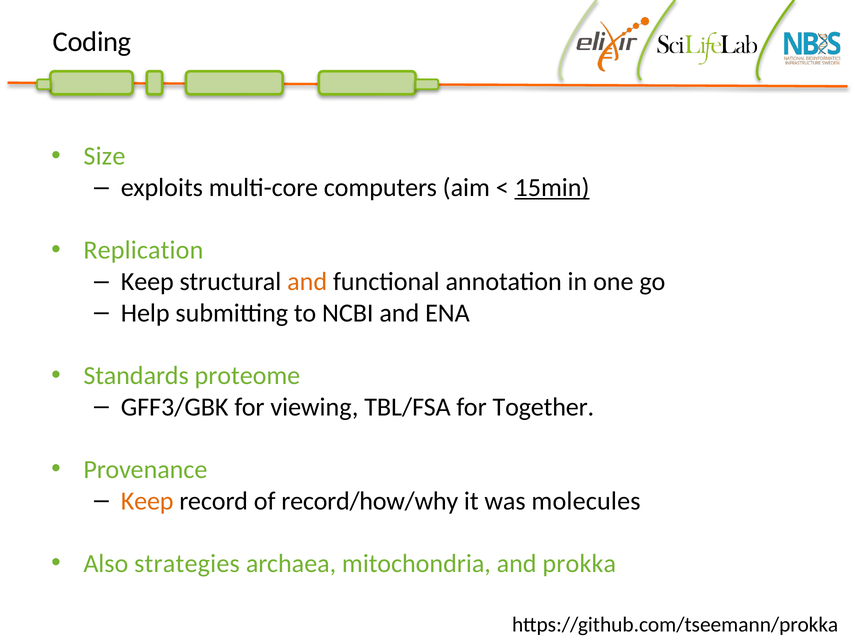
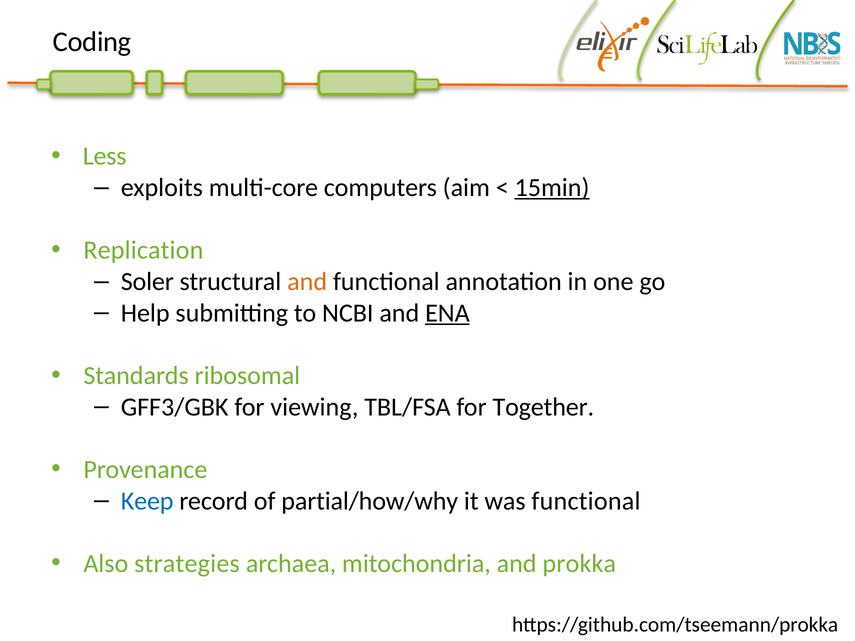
Size: Size -> Less (105, 156)
Keep: Keep -> Soler (147, 282)
ENA underline: none -> present (447, 313)
proteome: proteome -> ribosomal (247, 376)
Keep colour: orange -> blue (147, 501)
record/how/why: record/how/why -> partial/how/why (370, 501)
was molecules: molecules -> functional (586, 501)
